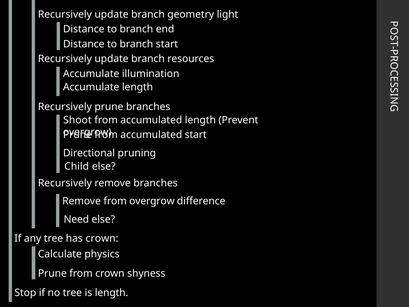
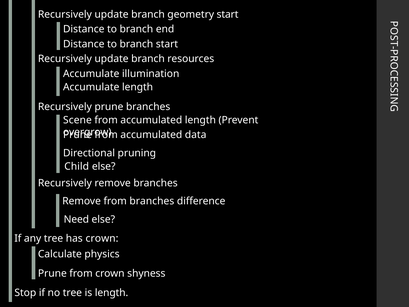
geometry light: light -> start (228, 14)
Shoot: Shoot -> Scene (77, 120)
accumulated start: start -> data (196, 135)
from overgrow: overgrow -> branches (152, 201)
